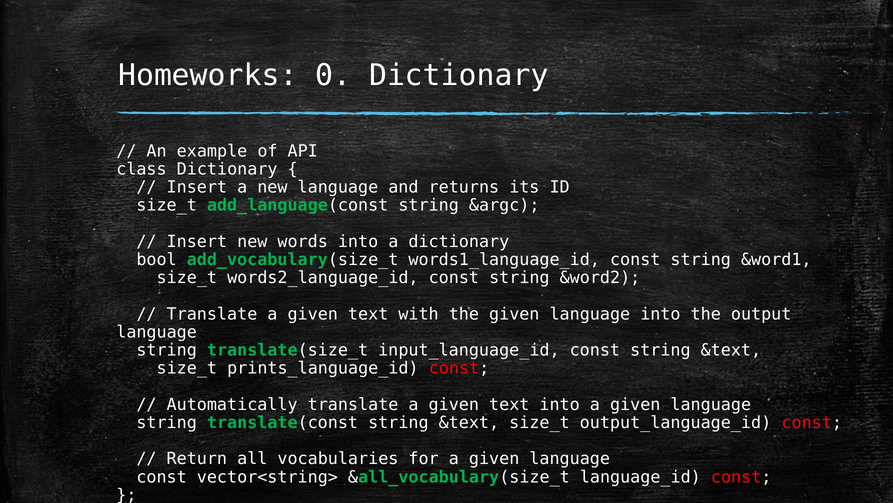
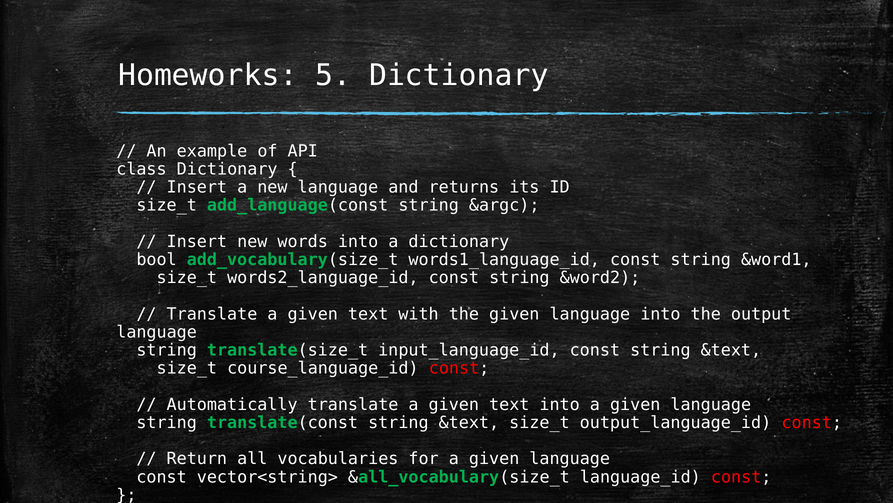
0: 0 -> 5 (333, 75)
prints_language_id: prints_language_id -> course_language_id (323, 368)
